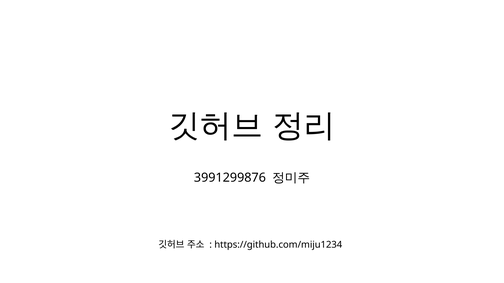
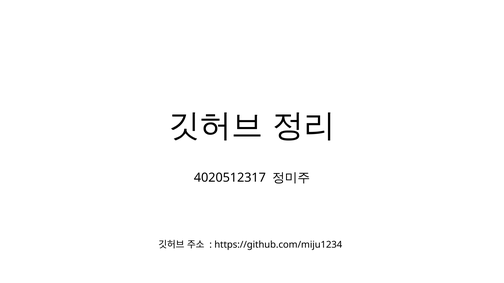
3991299876: 3991299876 -> 4020512317 (230, 178)
